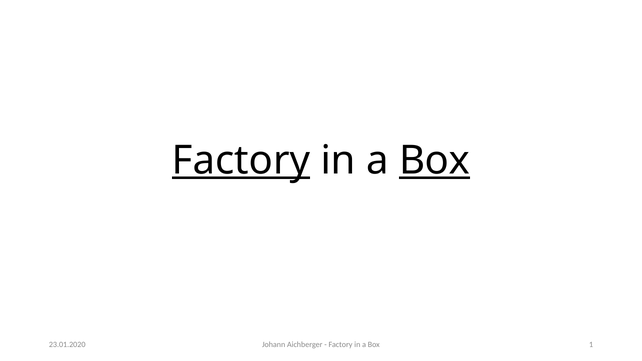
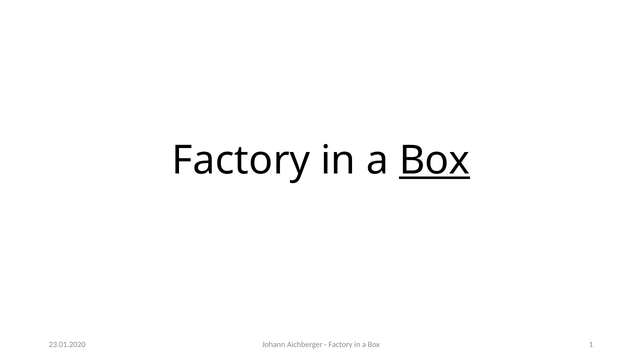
Factory underline: present -> none (241, 160)
